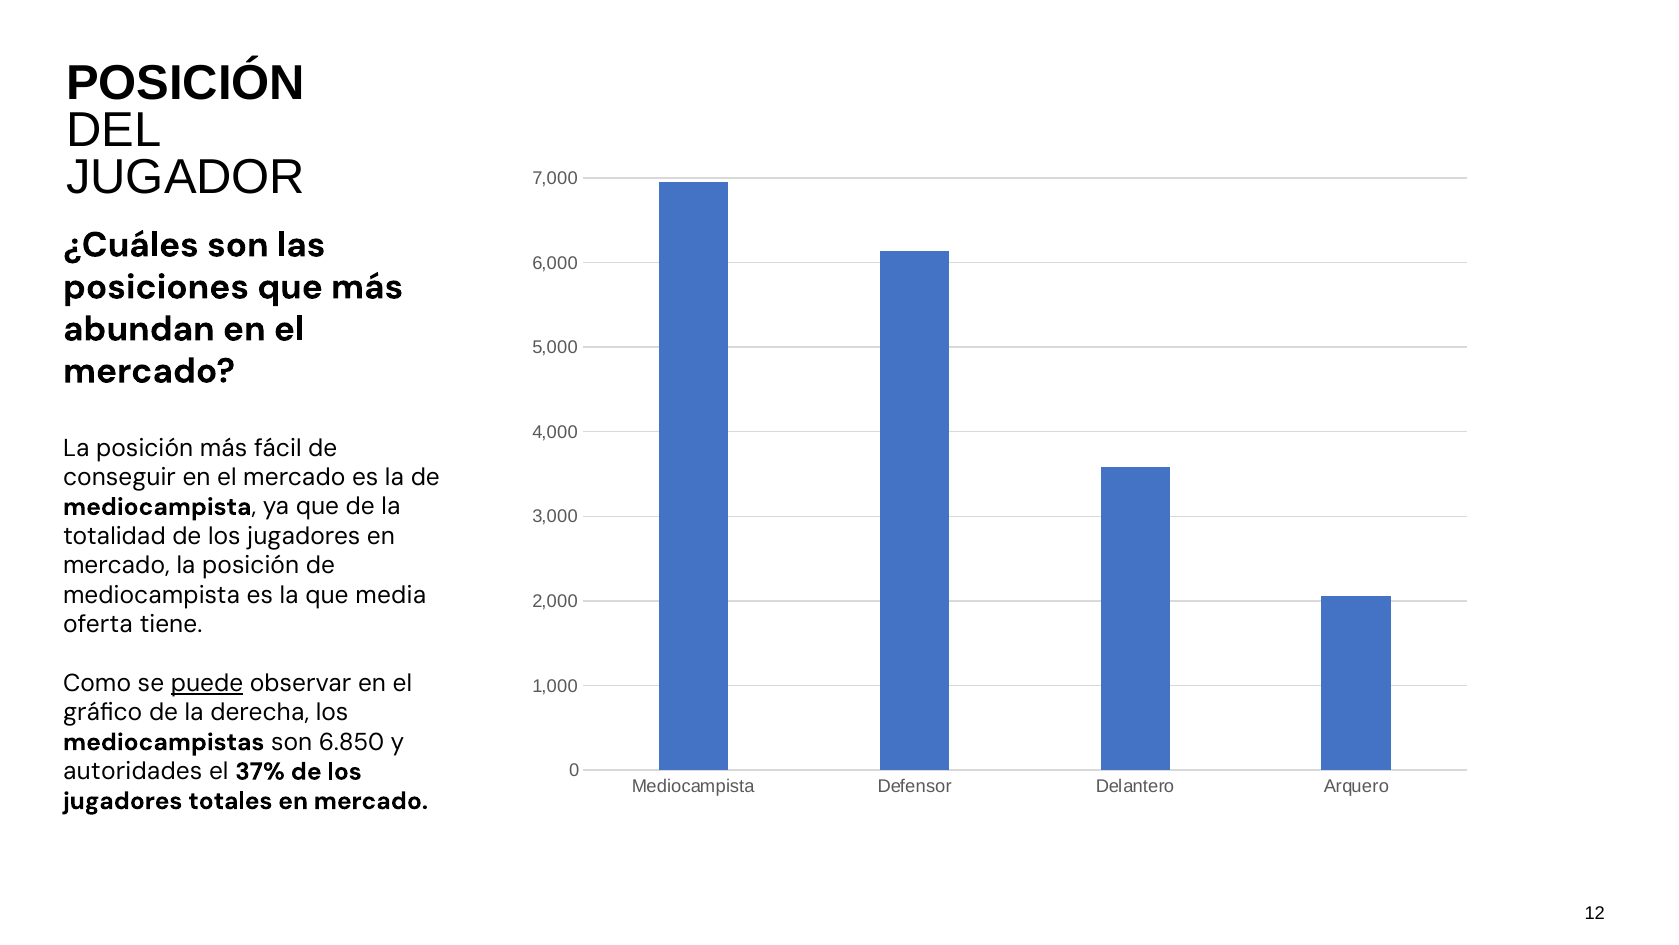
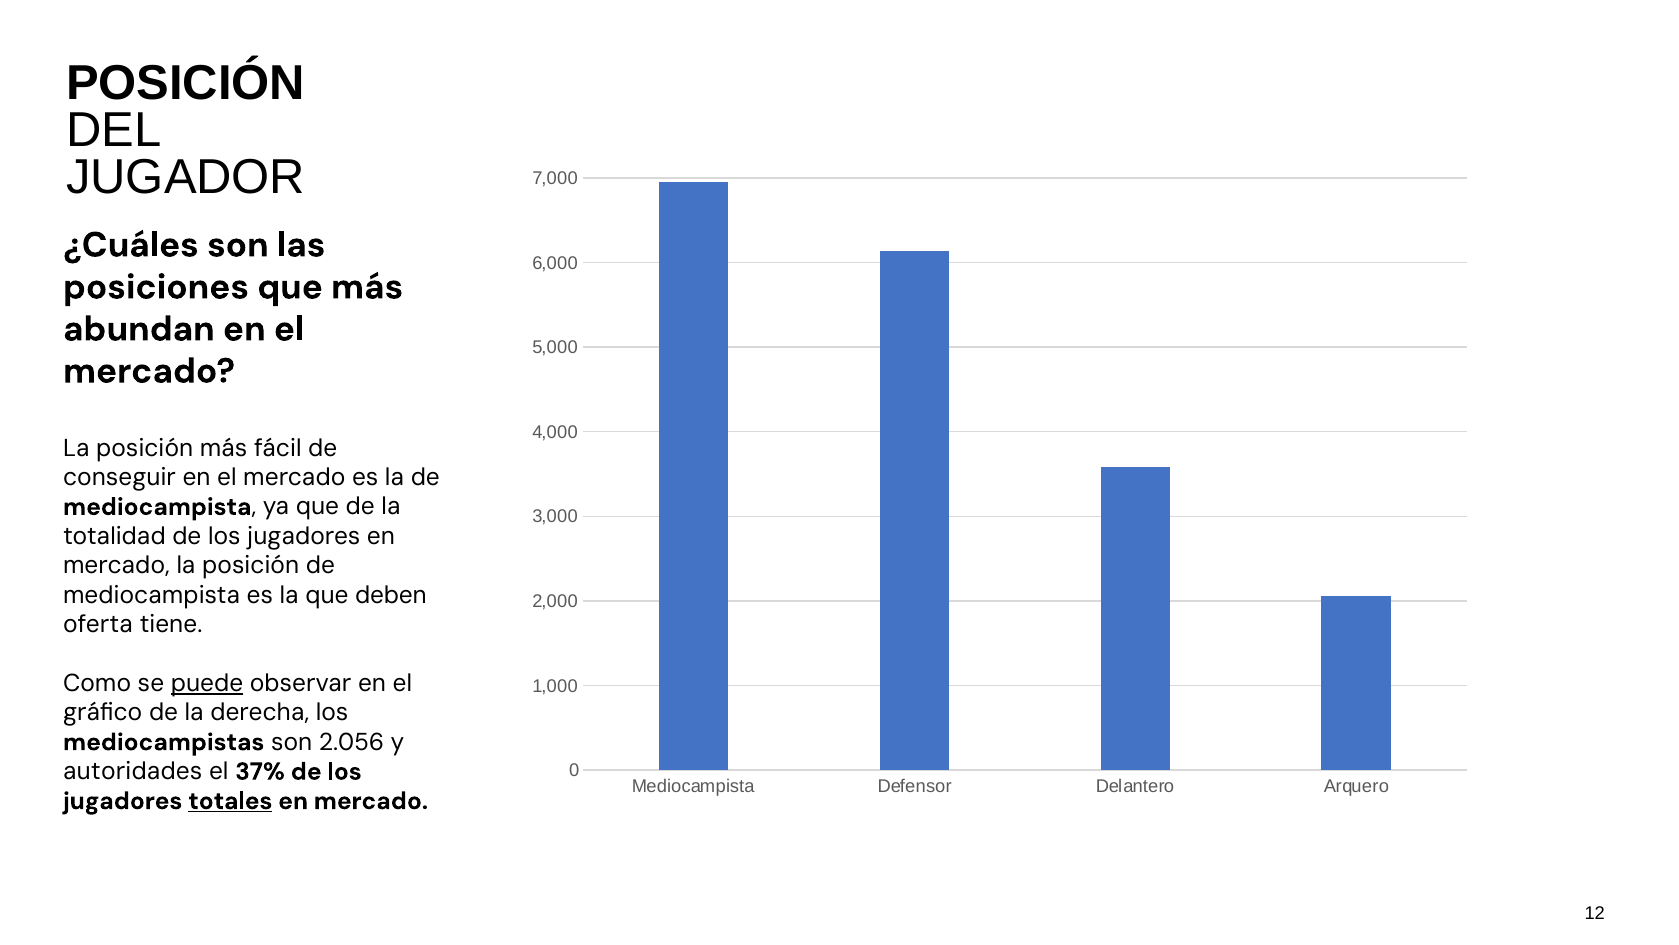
media: media -> deben (391, 595)
6.850: 6.850 -> 2.056 (351, 742)
totales underline: none -> present (230, 800)
